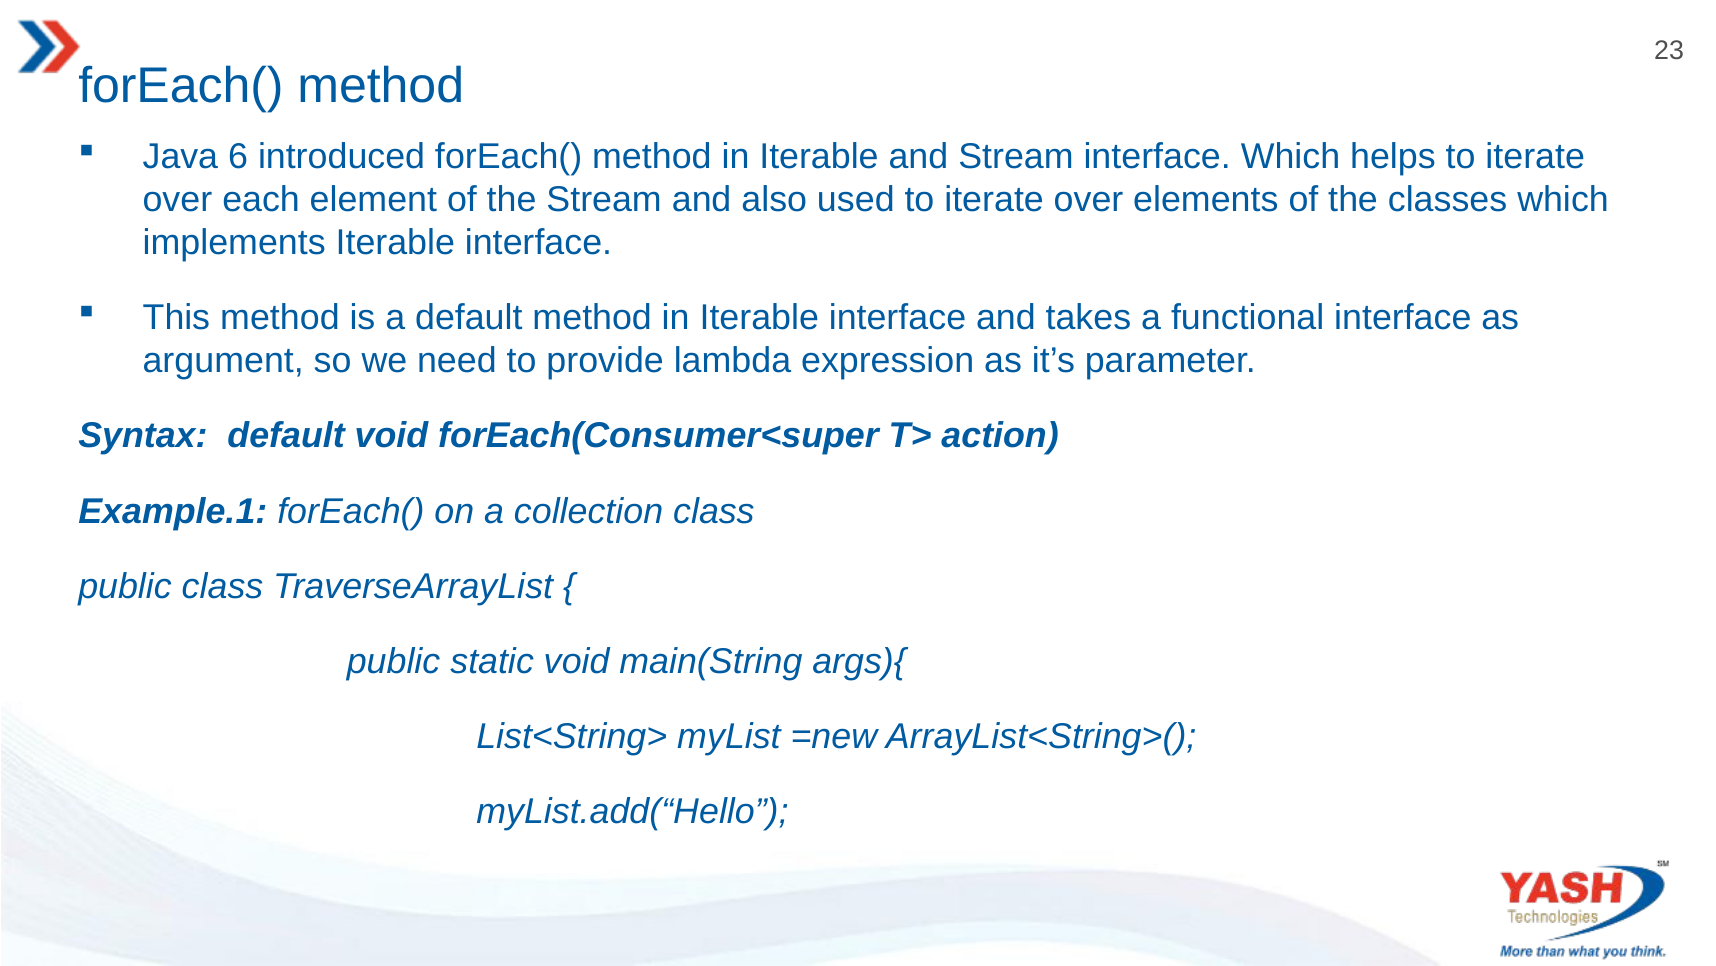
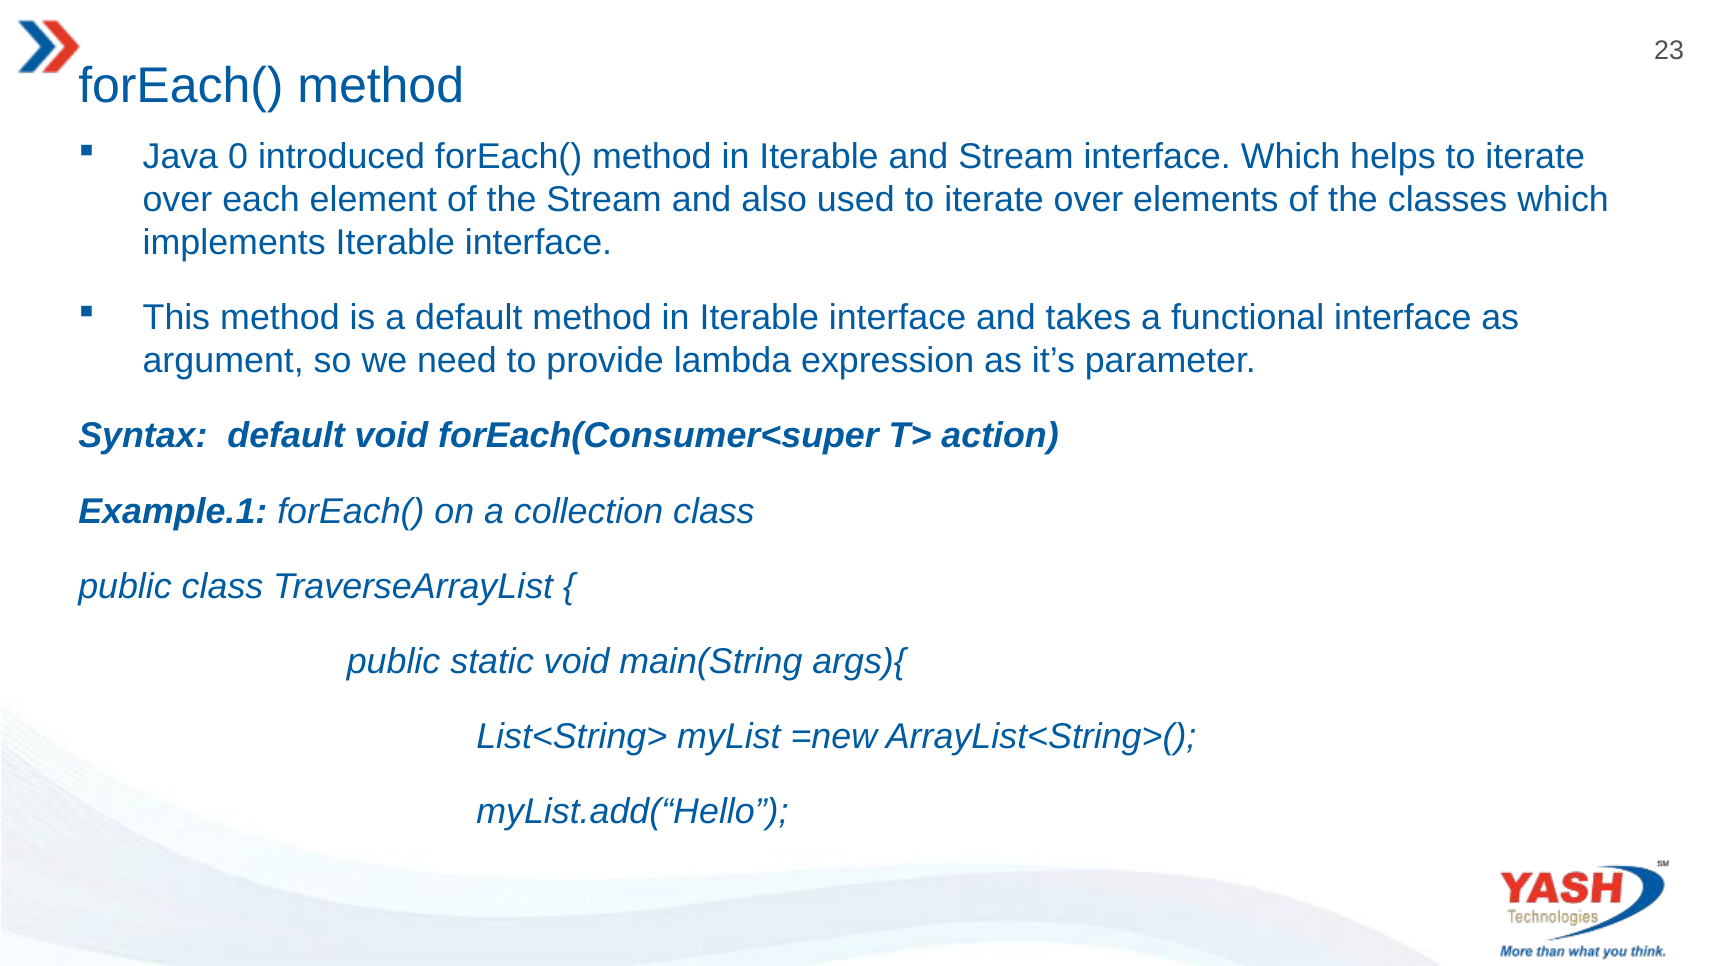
6: 6 -> 0 (238, 157)
